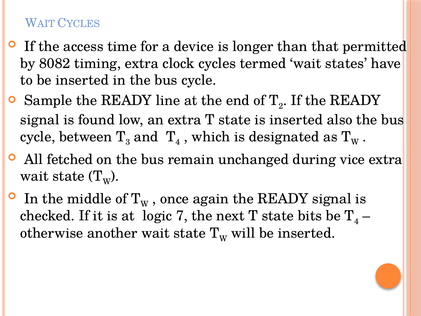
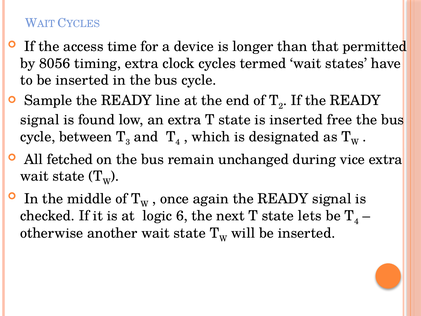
8082: 8082 -> 8056 (55, 63)
also: also -> free (340, 120)
7: 7 -> 6 (182, 216)
bits: bits -> lets (310, 216)
